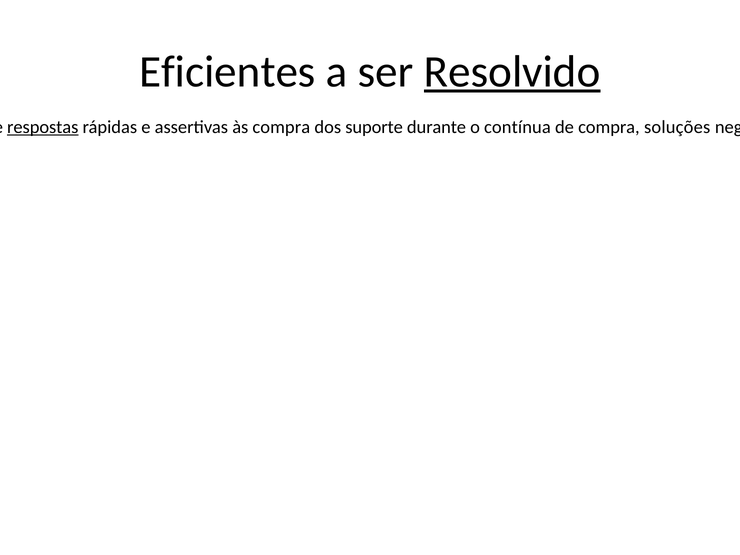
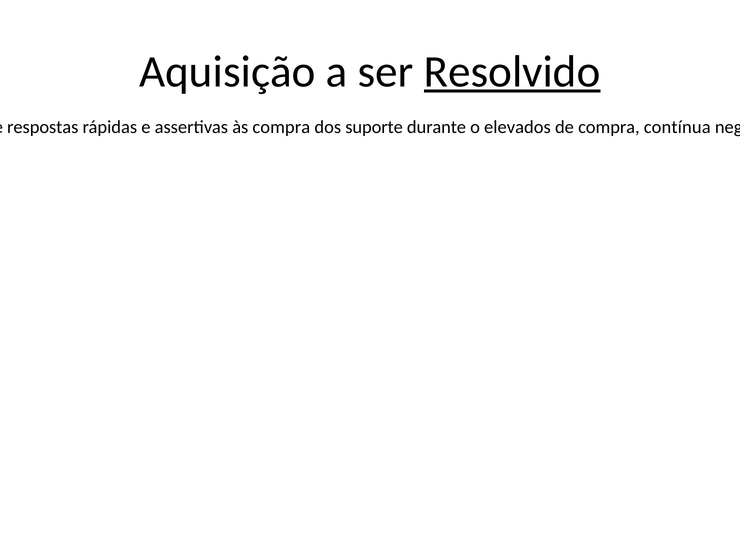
Eficientes: Eficientes -> Aquisição (227, 72)
respostas underline: present -> none (43, 127)
contínua: contínua -> elevados (517, 127)
soluções: soluções -> contínua (677, 127)
